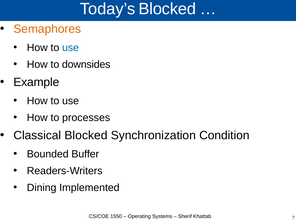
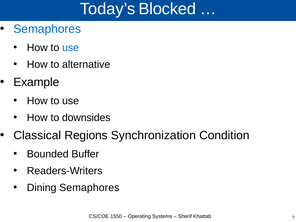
Semaphores colour: orange -> blue (47, 29)
downsides: downsides -> alternative (86, 64)
processes: processes -> downsides (86, 118)
Classical Blocked: Blocked -> Regions (86, 135)
Dining Implemented: Implemented -> Semaphores (89, 188)
